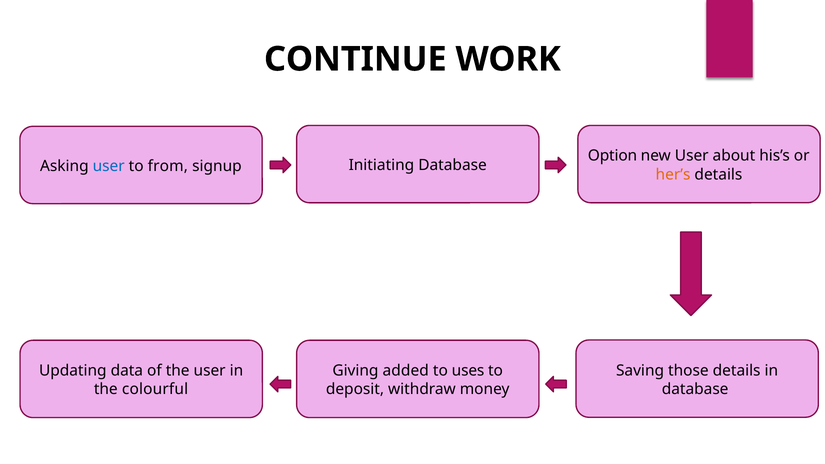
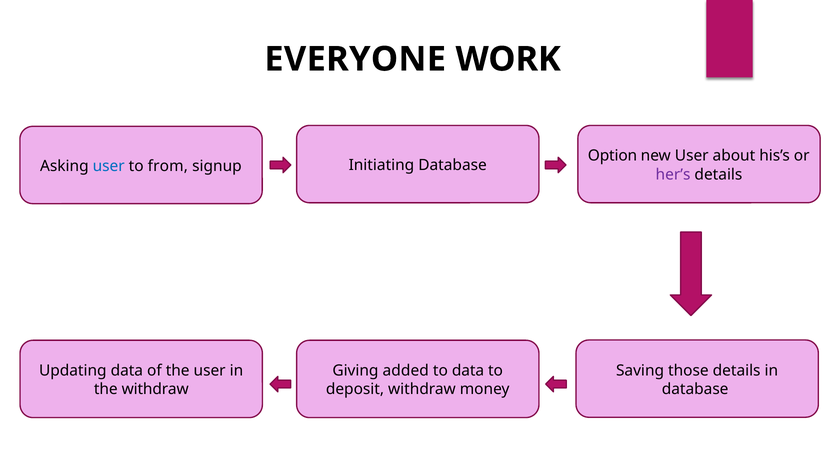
CONTINUE: CONTINUE -> EVERYONE (355, 59)
her’s colour: orange -> purple (673, 174)
to uses: uses -> data (468, 371)
the colourful: colourful -> withdraw (155, 389)
